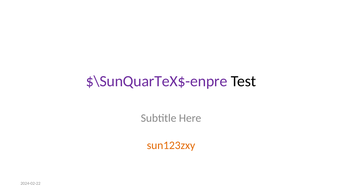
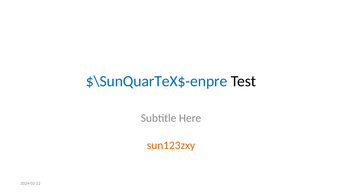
$\SunQuarTeX$-enpre colour: purple -> blue (157, 81)
